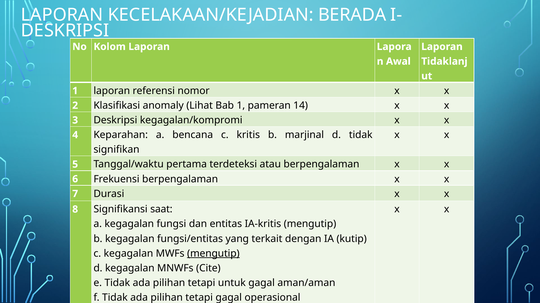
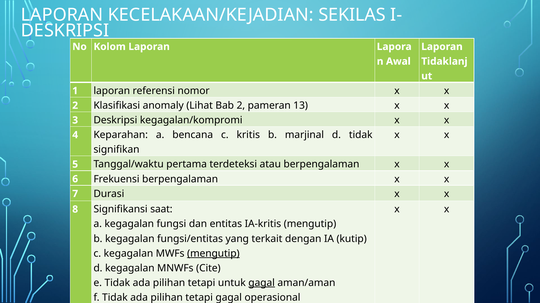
BERADA: BERADA -> SEKILAS (352, 15)
Bab 1: 1 -> 2 (241, 106)
14: 14 -> 13 (301, 106)
gagal underline: none -> present (262, 283)
